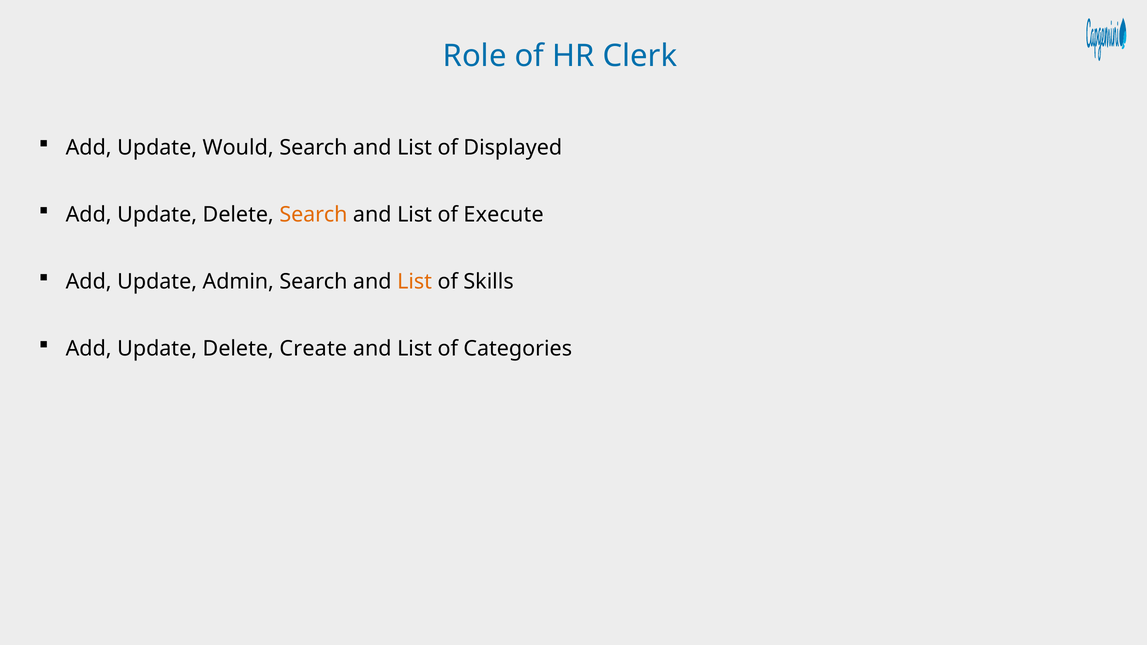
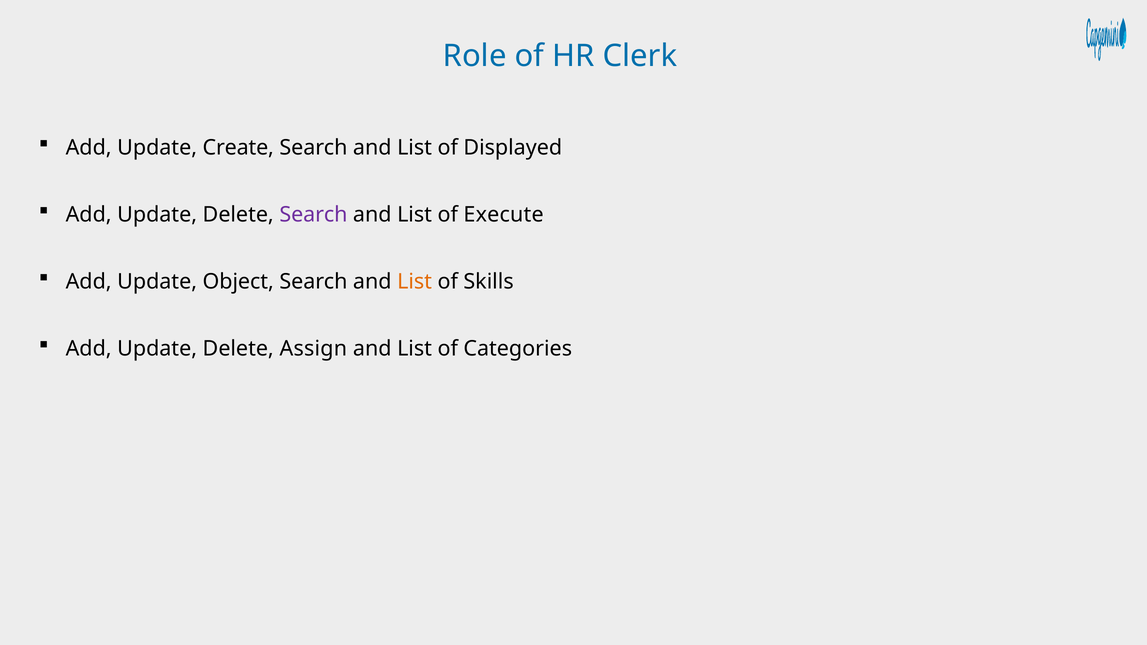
Would: Would -> Create (238, 148)
Search colour: orange -> purple (313, 215)
Admin: Admin -> Object (238, 282)
Create: Create -> Assign (313, 349)
